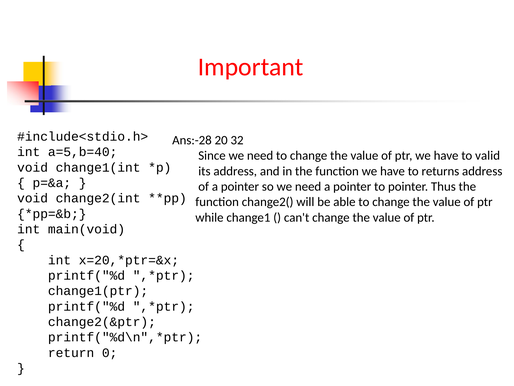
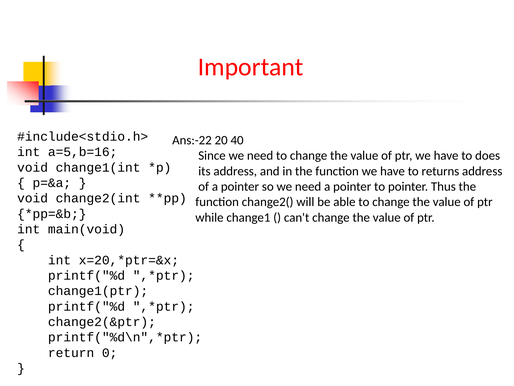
Ans:-28: Ans:-28 -> Ans:-22 (192, 140)
32: 32 -> 40 (237, 140)
a=5,b=40: a=5,b=40 -> a=5,b=16 (83, 152)
valid: valid -> does (488, 156)
